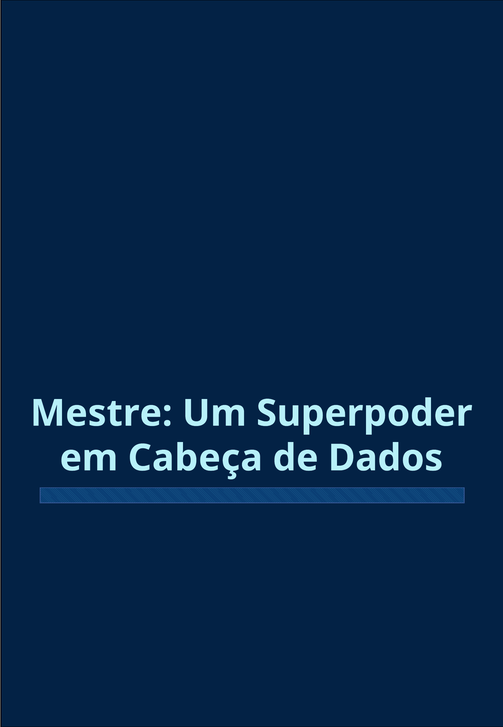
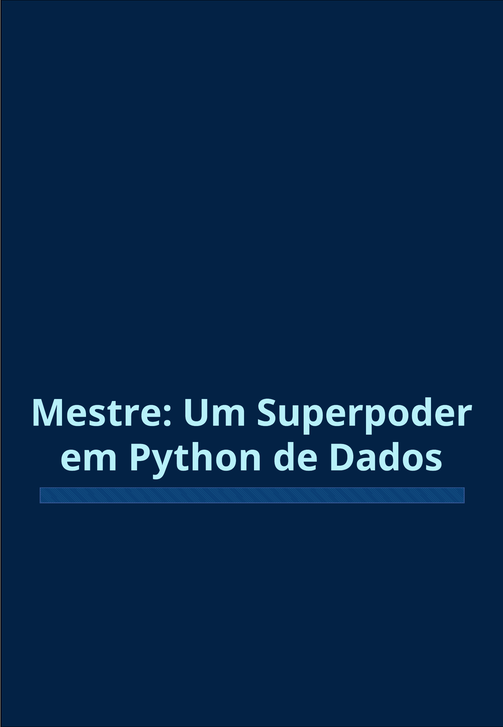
Cabeça: Cabeça -> Python (195, 458)
